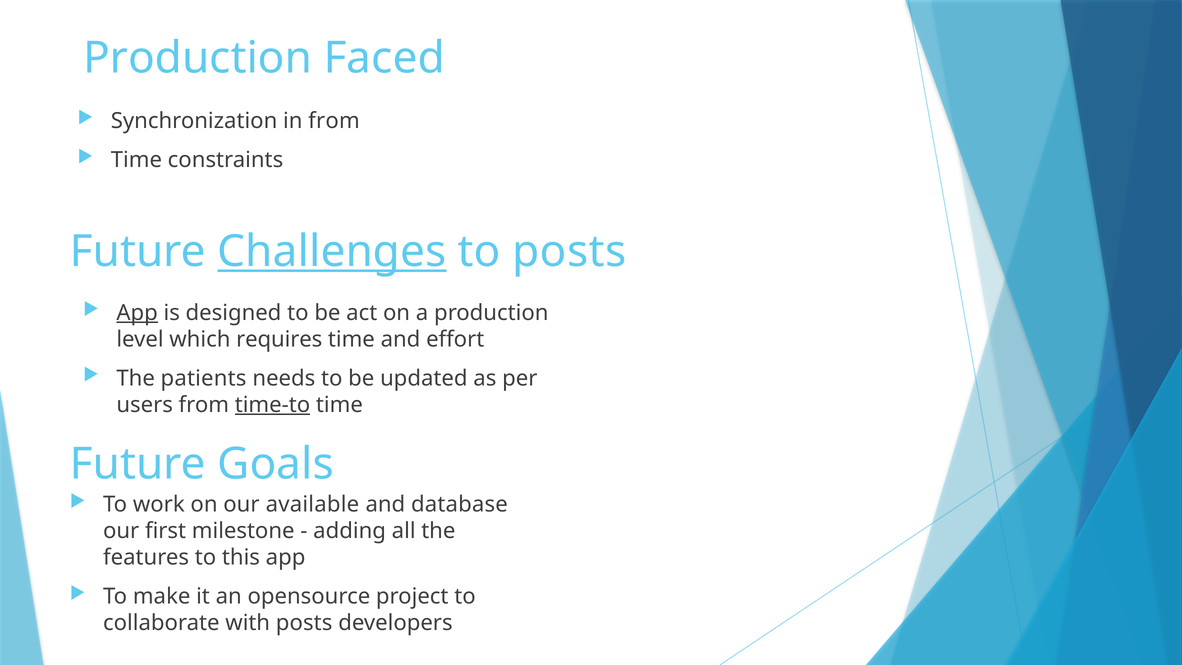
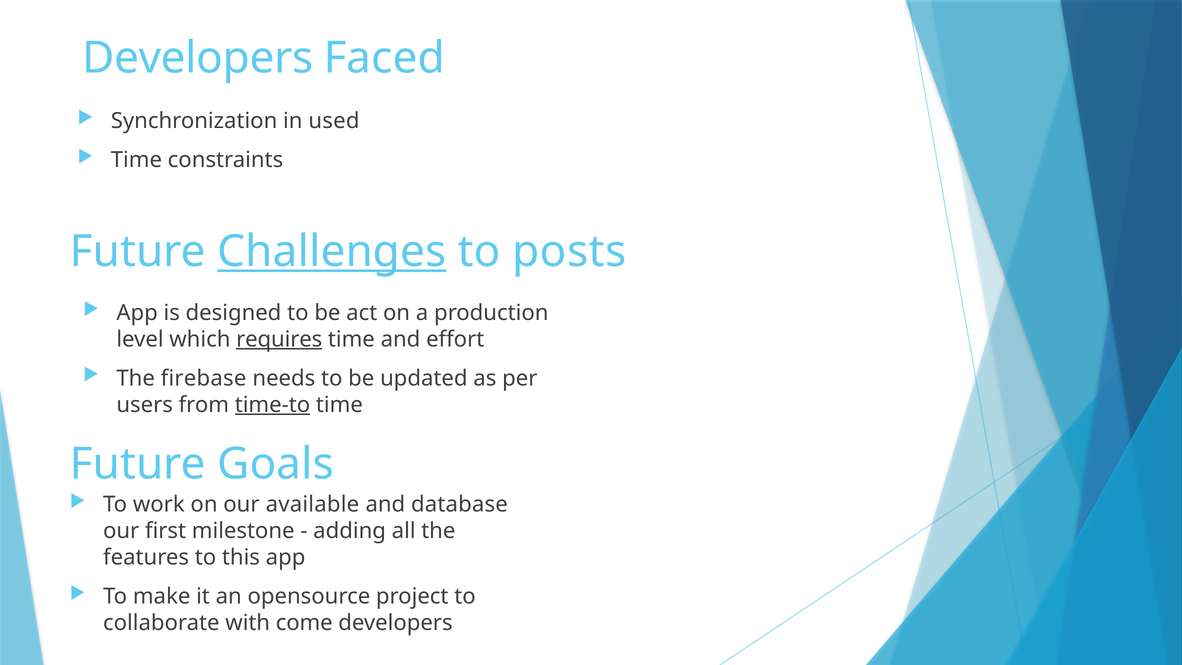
Production: Production -> Developers (198, 58)
in from: from -> used (334, 121)
App underline: present -> none (137, 313)
requires underline: none -> present (279, 339)
patients: patients -> firebase (204, 378)
with posts: posts -> come (304, 623)
